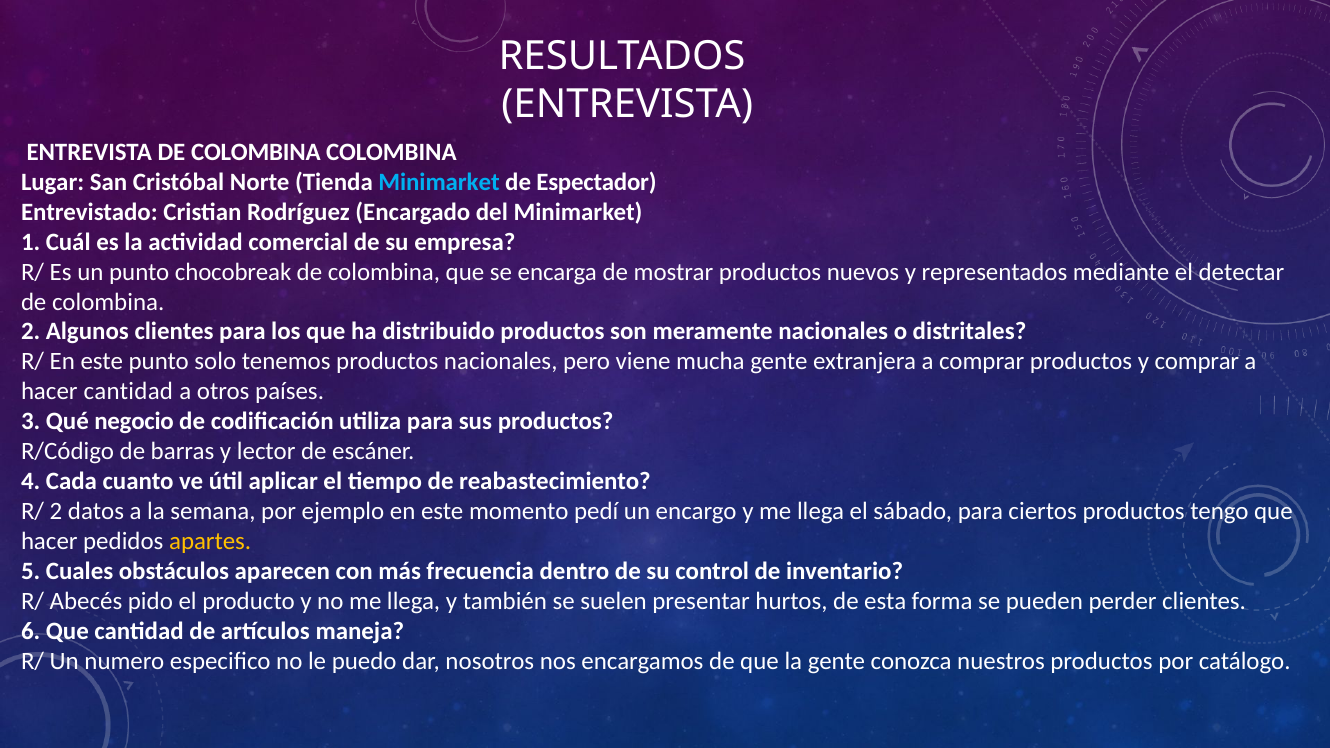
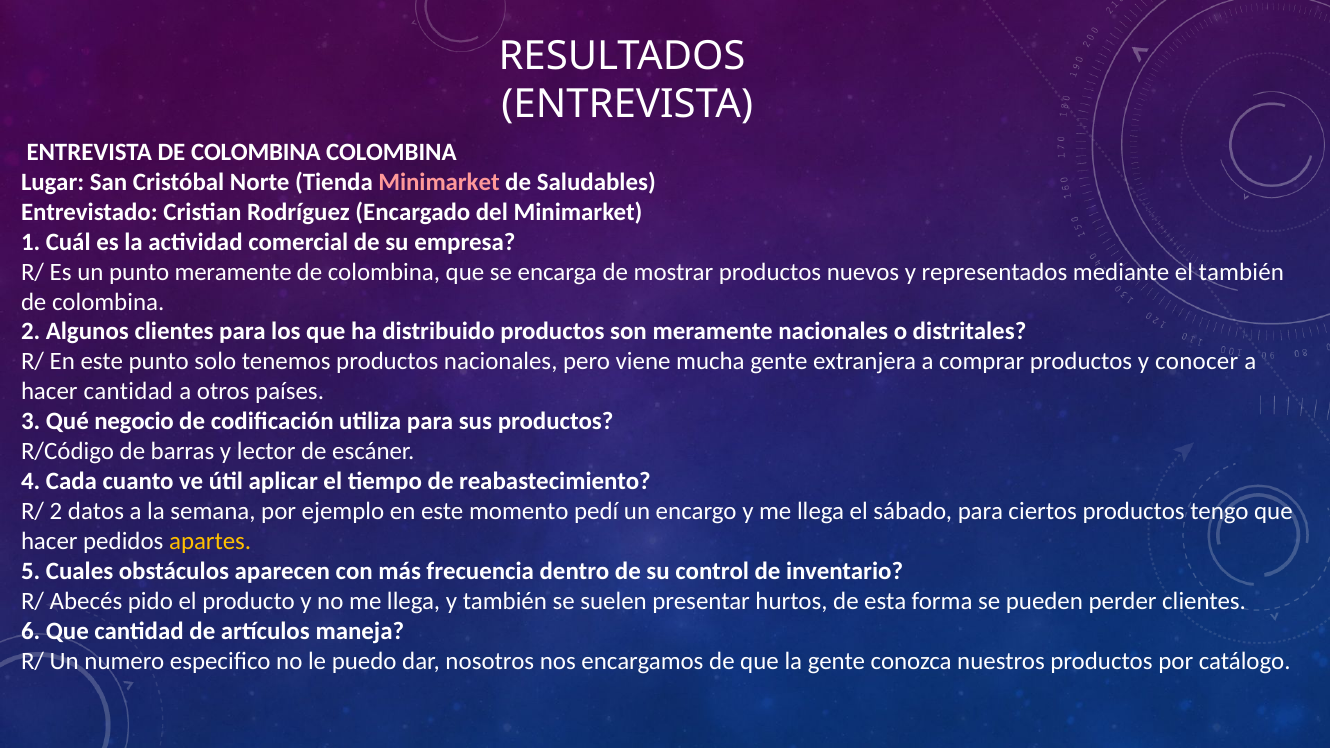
Minimarket colour: light blue -> pink (439, 182)
Espectador: Espectador -> Saludables (596, 182)
punto chocobreak: chocobreak -> meramente (233, 272)
el detectar: detectar -> también (1241, 272)
y comprar: comprar -> conocer (1197, 362)
